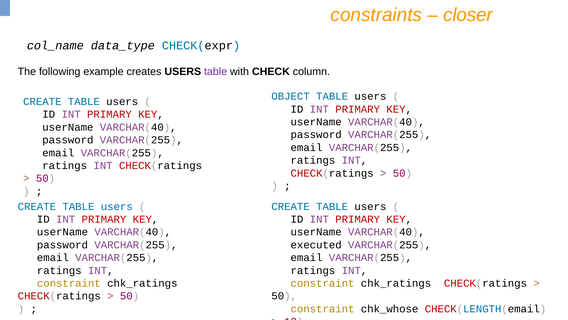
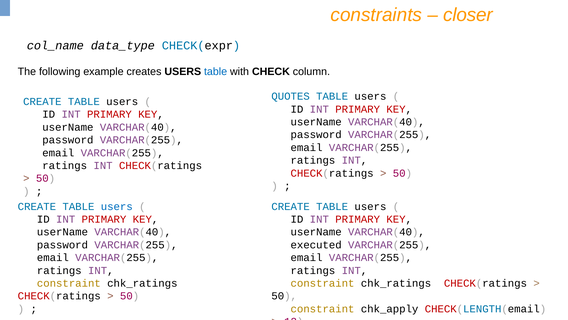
table colour: purple -> blue (216, 72)
OBJECT: OBJECT -> QUOTES (291, 96)
chk_whose: chk_whose -> chk_apply (390, 308)
